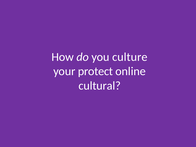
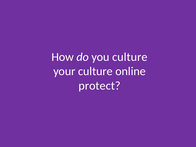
your protect: protect -> culture (95, 71)
cultural: cultural -> protect (100, 86)
